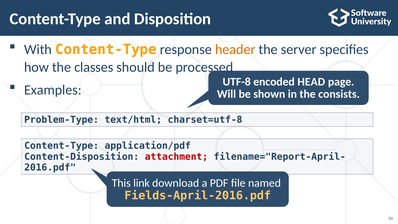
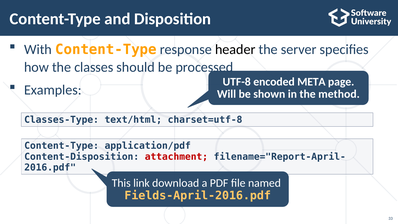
header colour: orange -> black (235, 49)
HEAD: HEAD -> META (311, 82)
consists: consists -> method (339, 94)
Problem-Type: Problem-Type -> Classes-Type (62, 120)
